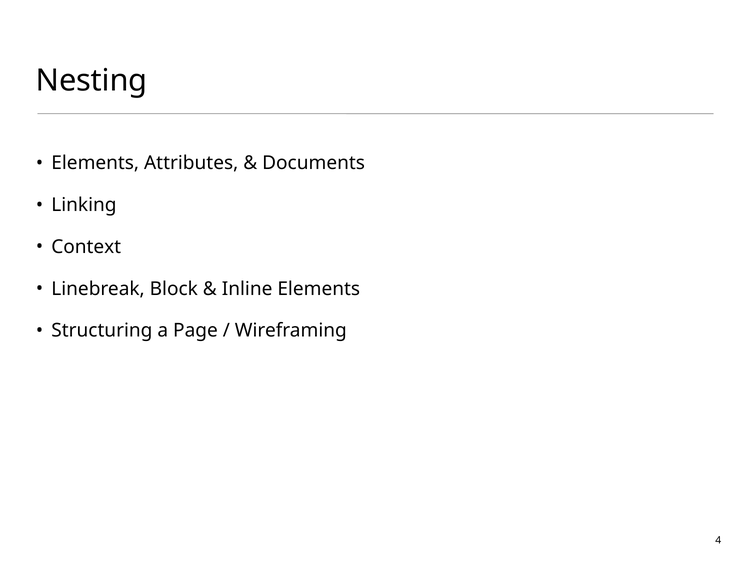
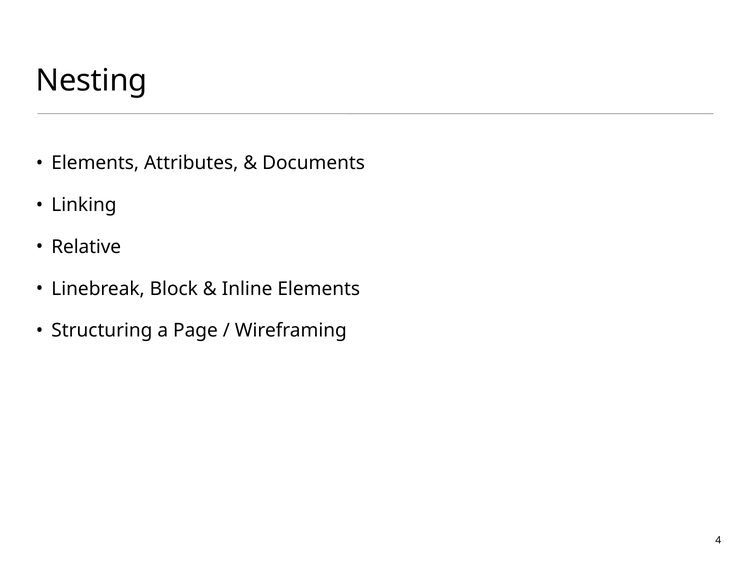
Context: Context -> Relative (86, 247)
